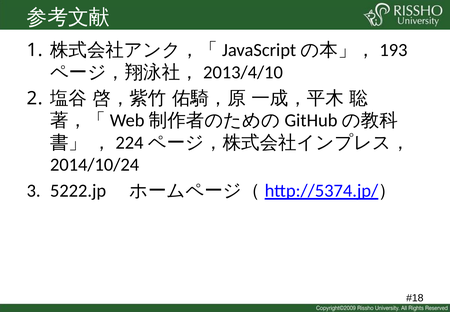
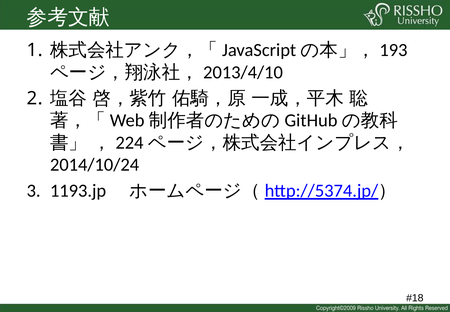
5222.jp: 5222.jp -> 1193.jp (78, 190)
